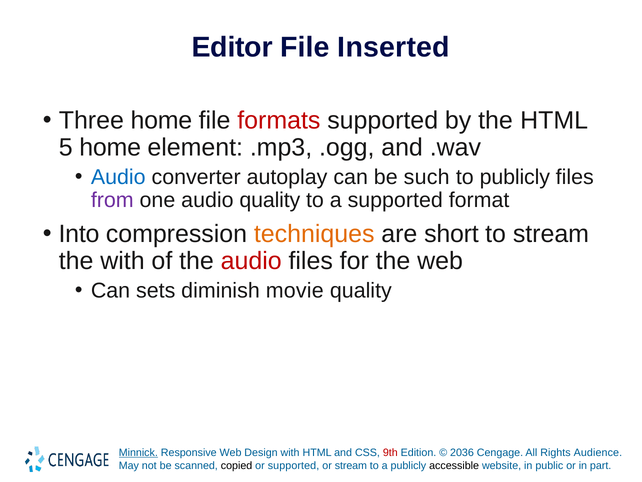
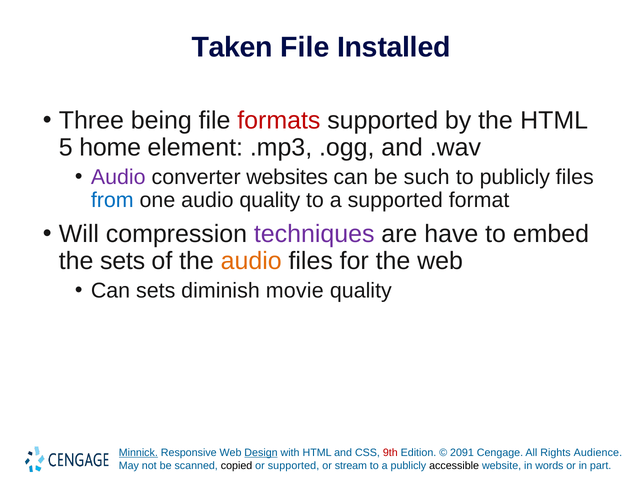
Editor: Editor -> Taken (232, 47)
Inserted: Inserted -> Installed (394, 47)
Three home: home -> being (161, 120)
Audio colour: blue -> purple (118, 177)
autoplay: autoplay -> websites (287, 177)
from colour: purple -> blue (112, 200)
Into: Into -> Will (79, 234)
techniques colour: orange -> purple (314, 234)
short: short -> have (451, 234)
to stream: stream -> embed (551, 234)
the with: with -> sets (123, 261)
audio colour: red -> orange (251, 261)
Design underline: none -> present (261, 452)
2036: 2036 -> 2091 (462, 452)
public: public -> words (549, 465)
